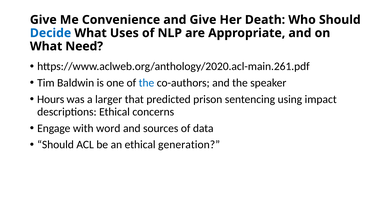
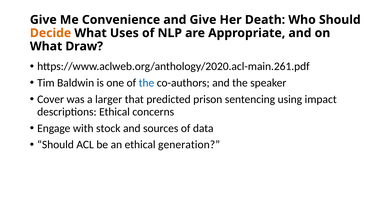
Decide colour: blue -> orange (51, 33)
Need: Need -> Draw (84, 46)
Hours: Hours -> Cover (51, 99)
word: word -> stock (108, 128)
